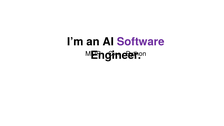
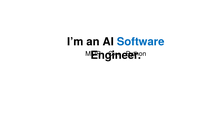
Software colour: purple -> blue (141, 42)
